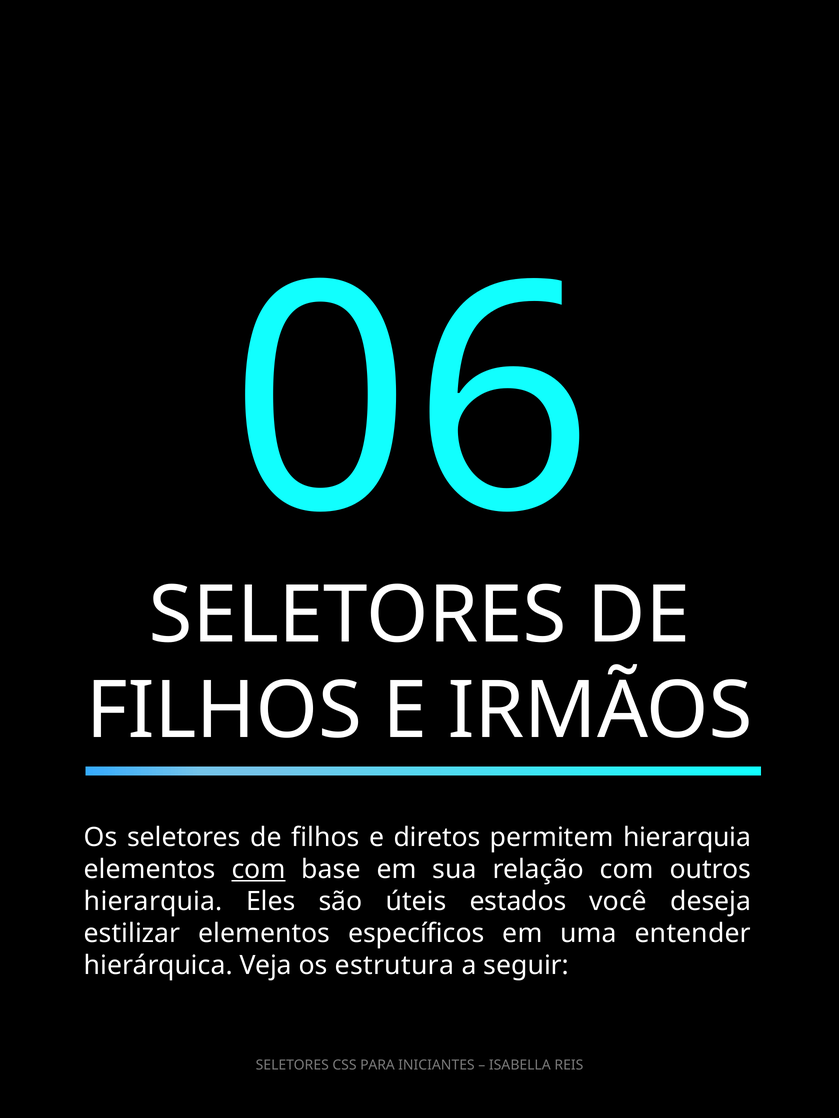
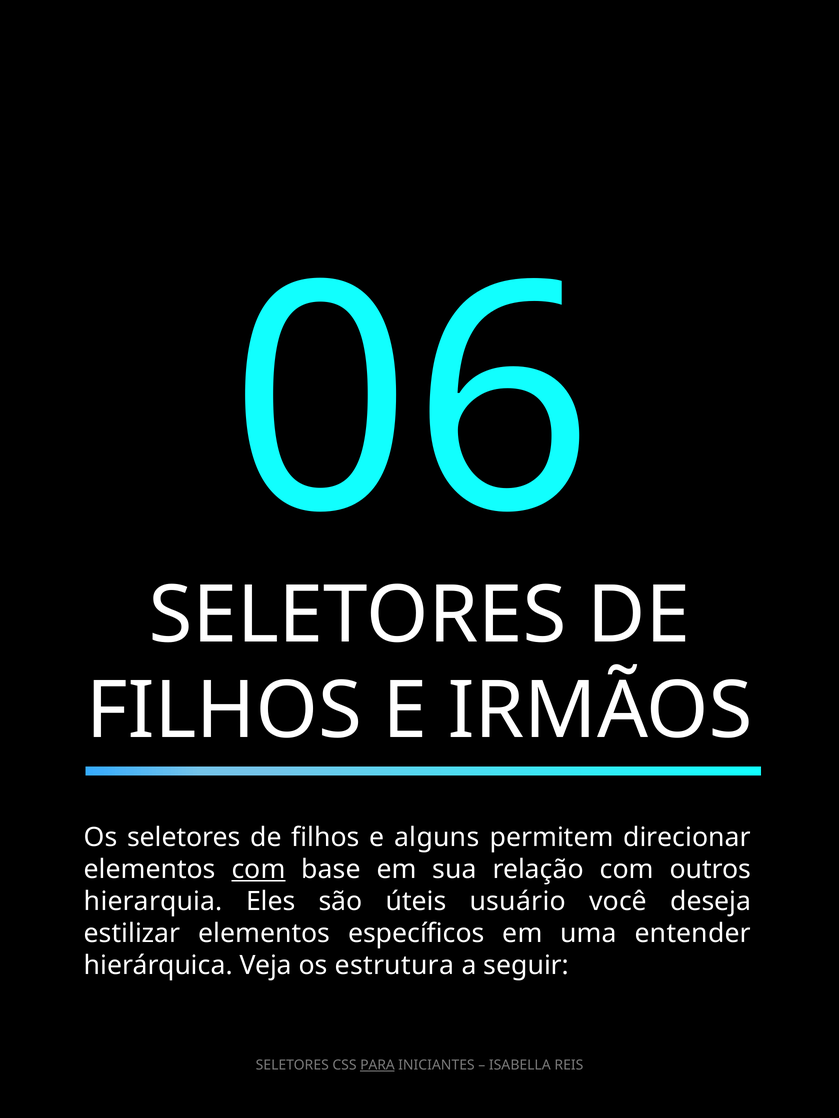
diretos: diretos -> alguns (437, 838)
permitem hierarquia: hierarquia -> direcionar (687, 838)
estados: estados -> usuário (518, 902)
PARA underline: none -> present (377, 1066)
